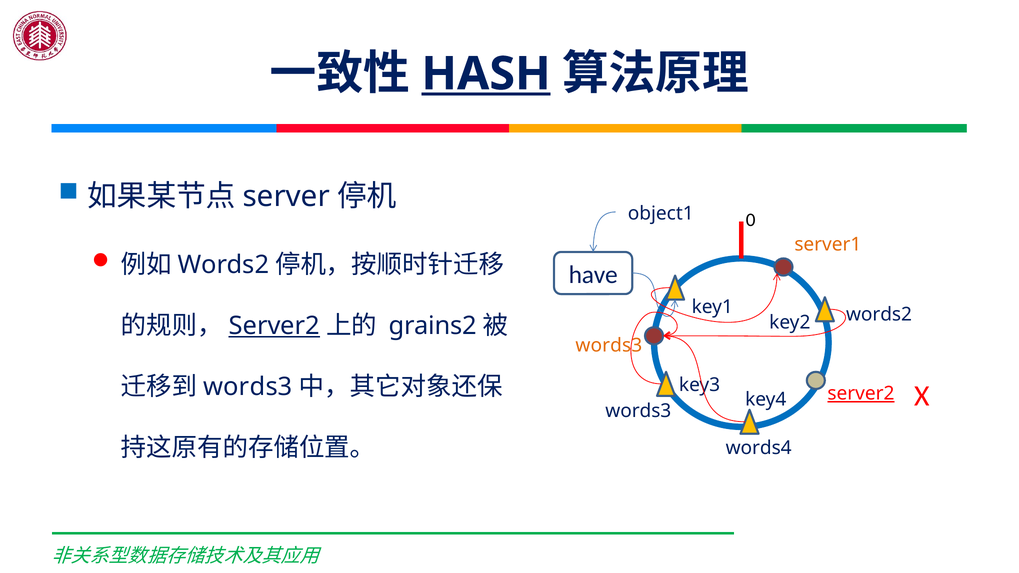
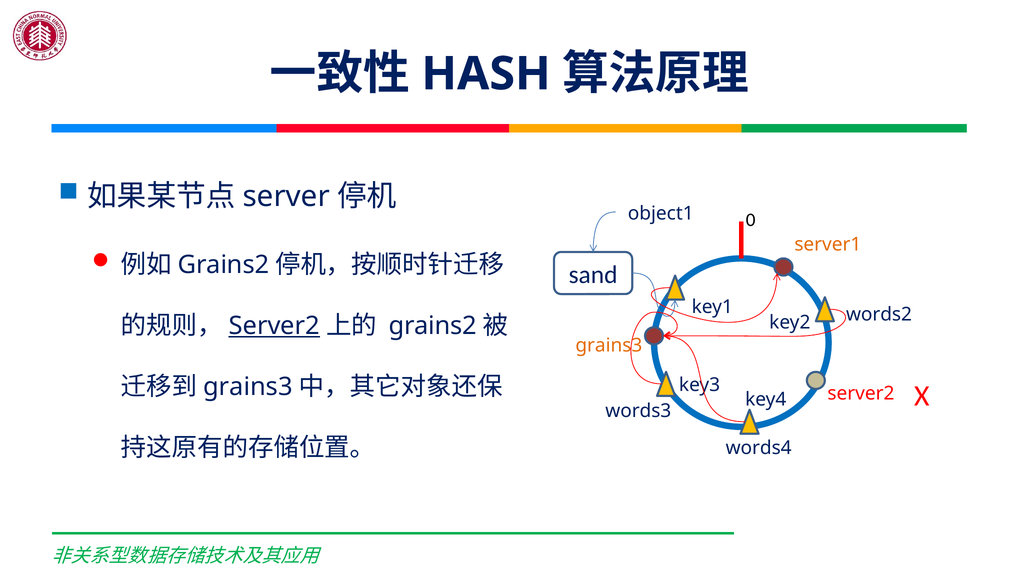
HASH underline: present -> none (486, 74)
Words2: Words2 -> Grains2 (223, 265)
have: have -> sand (593, 275)
words3: words3 -> grains3 (609, 346)
words3: words3 -> grains3 (248, 387)
server2 underline: present -> none (861, 394)
